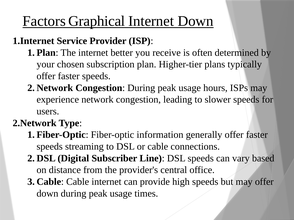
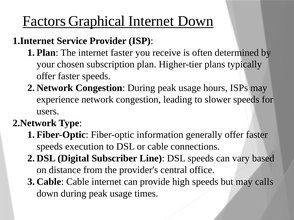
internet better: better -> faster (122, 53)
streaming: streaming -> execution (84, 147)
may offer: offer -> calls (264, 182)
